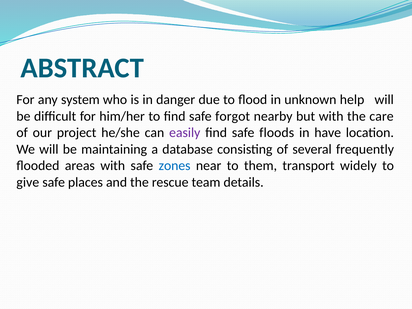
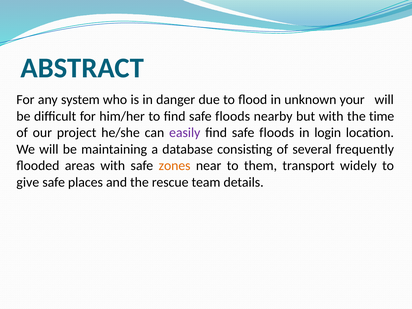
help: help -> your (352, 100)
to find safe forgot: forgot -> floods (233, 116)
care: care -> time (382, 116)
have: have -> login (328, 133)
zones colour: blue -> orange (175, 166)
